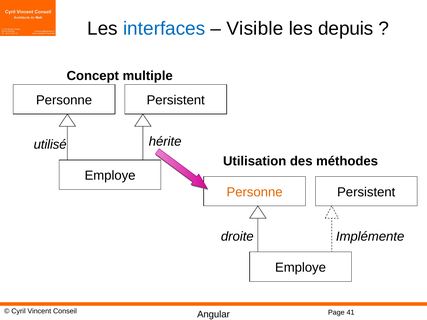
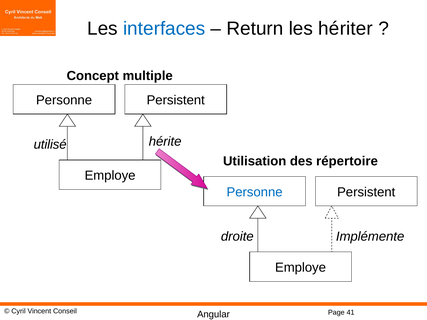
Visible: Visible -> Return (255, 29)
depuis: depuis -> hériter (346, 29)
méthodes: méthodes -> répertoire (347, 161)
Personne colour: orange -> blue (255, 192)
